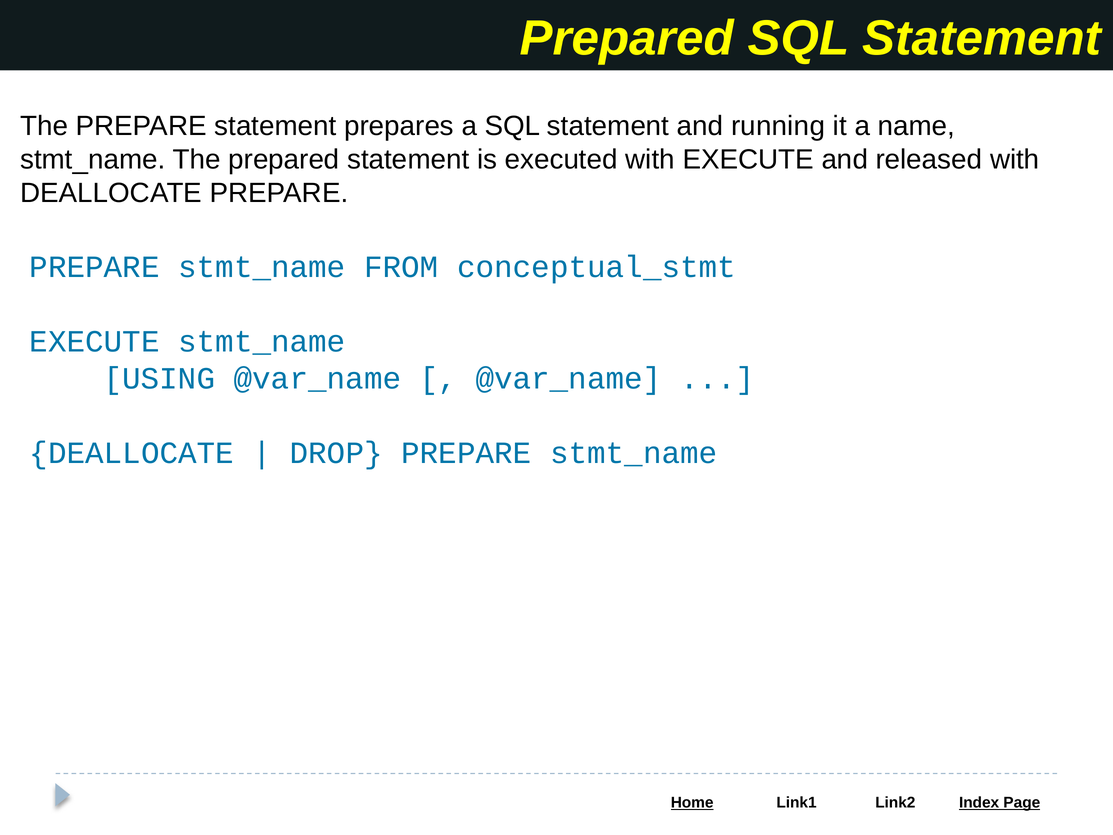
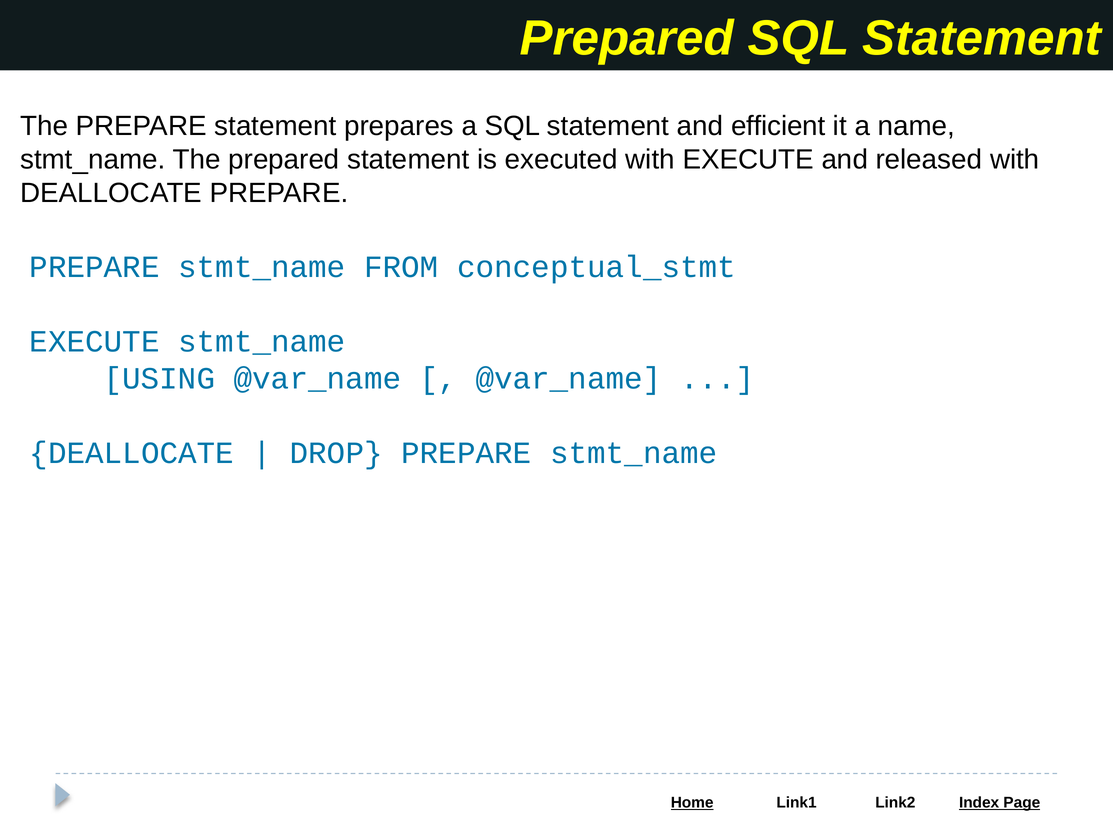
running: running -> efficient (778, 126)
